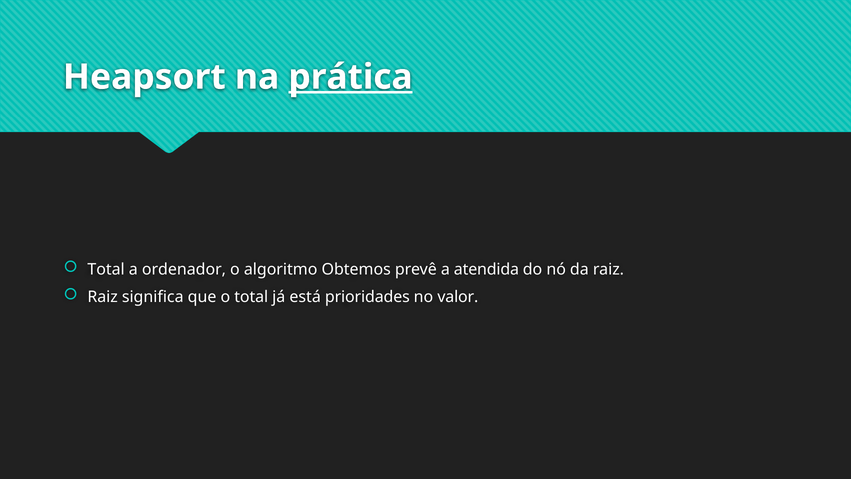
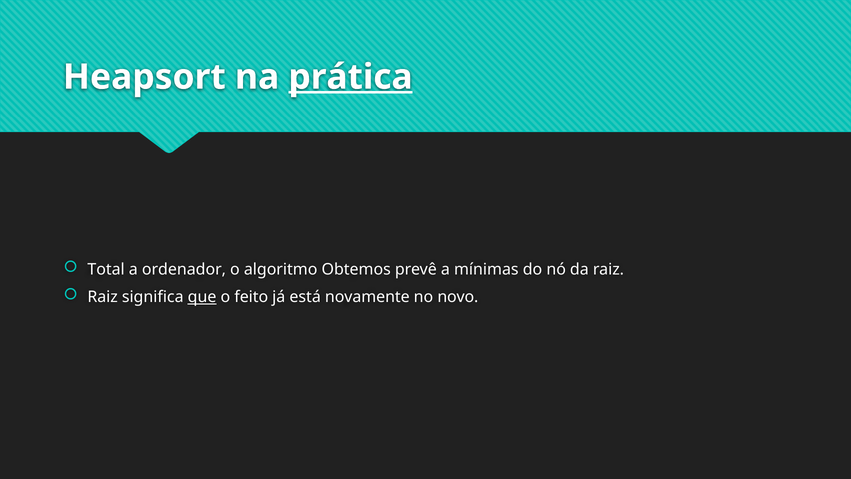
atendida: atendida -> mínimas (486, 269)
que underline: none -> present (202, 297)
o total: total -> feito (251, 297)
prioridades: prioridades -> novamente (367, 297)
valor: valor -> novo (458, 297)
